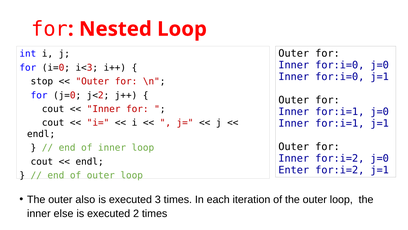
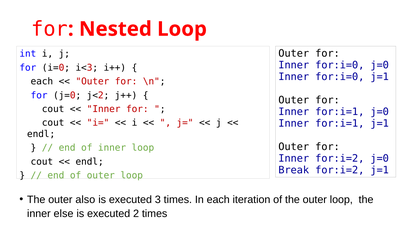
stop: stop -> each (42, 81)
Enter: Enter -> Break (294, 170)
